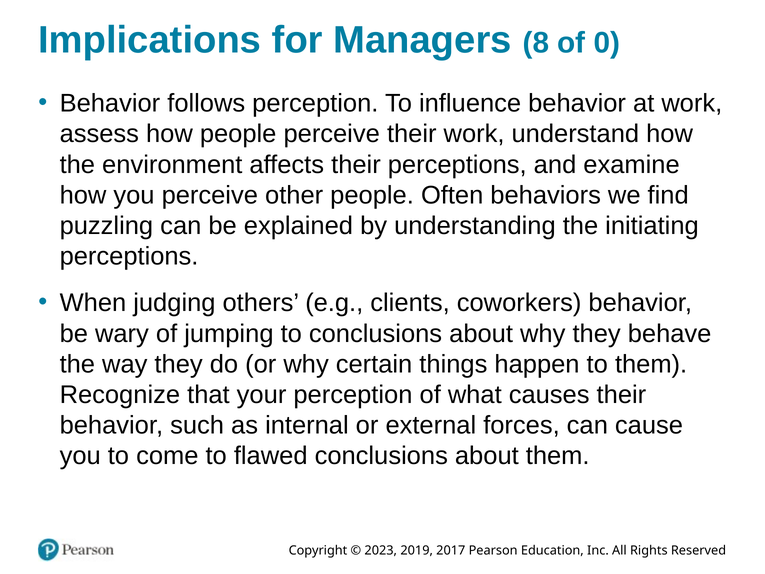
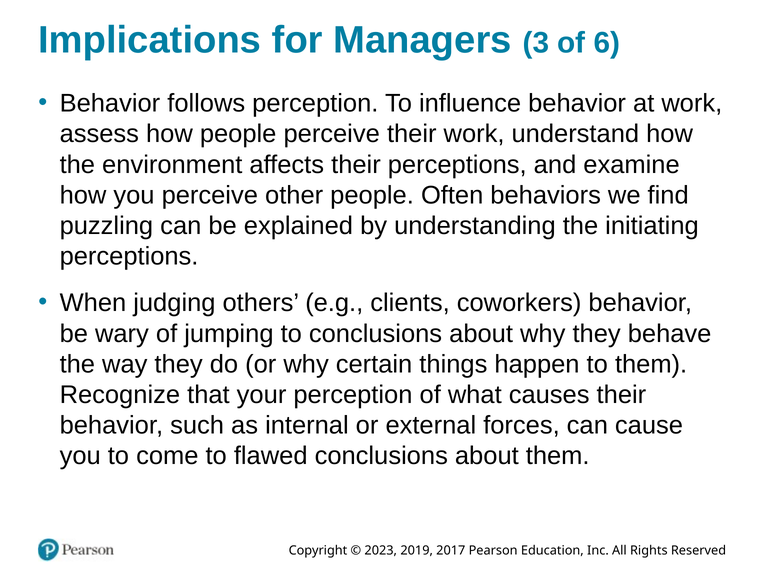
8: 8 -> 3 (536, 43)
0: 0 -> 6 (607, 43)
